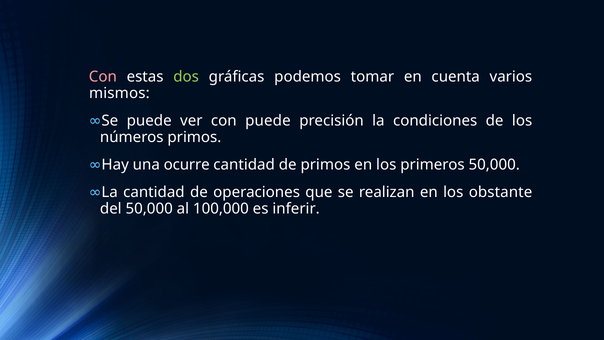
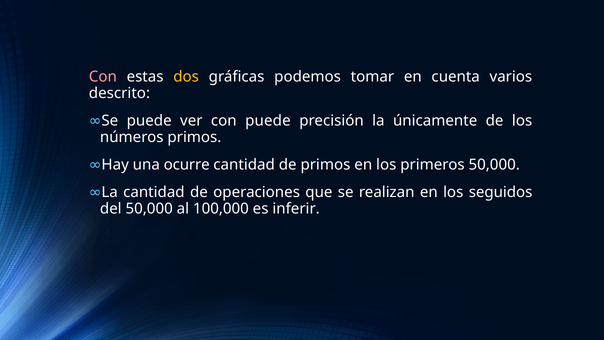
dos colour: light green -> yellow (186, 77)
mismos: mismos -> descrito (119, 93)
condiciones: condiciones -> únicamente (435, 121)
obstante: obstante -> seguidos (501, 192)
